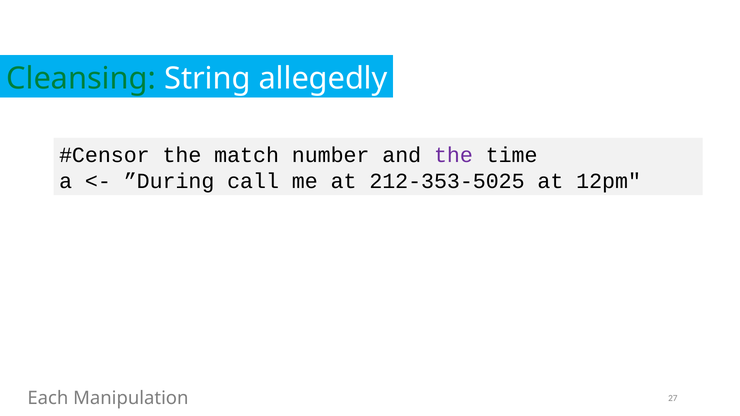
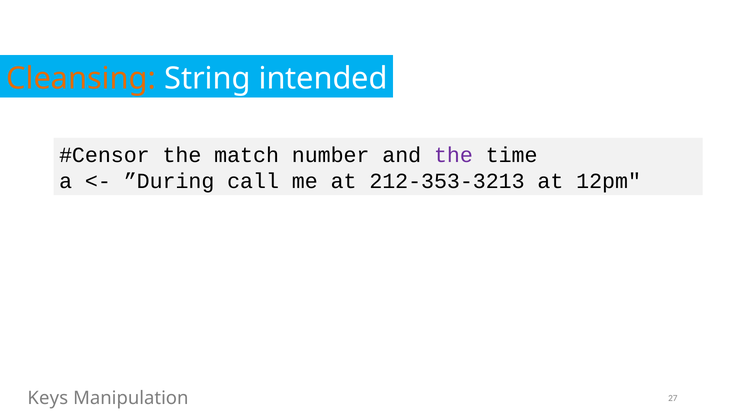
Cleansing colour: green -> orange (81, 78)
allegedly: allegedly -> intended (323, 78)
212-353-5025: 212-353-5025 -> 212-353-3213 (447, 181)
Each: Each -> Keys (48, 399)
